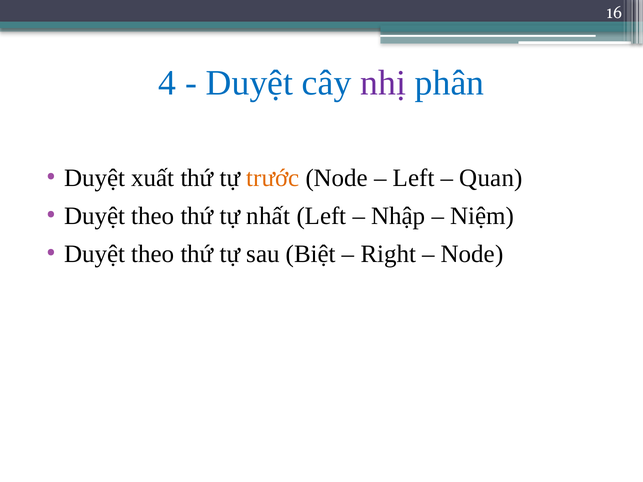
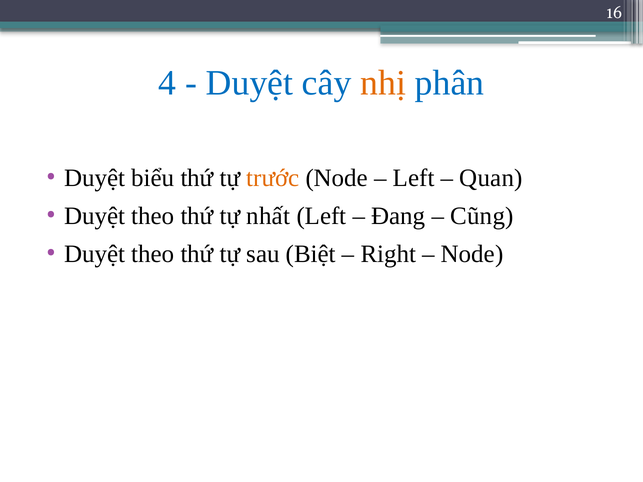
nhị colour: purple -> orange (383, 83)
xuất: xuất -> biểu (153, 178)
Nhập: Nhập -> Đang (398, 216)
Niệm: Niệm -> Cũng (482, 216)
